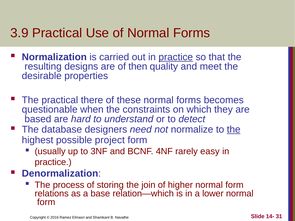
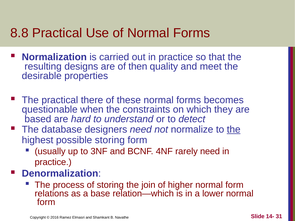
3.9: 3.9 -> 8.8 (19, 33)
practice underline: present -> none (176, 57)
possible project: project -> storing (110, 140)
rarely easy: easy -> need (210, 152)
